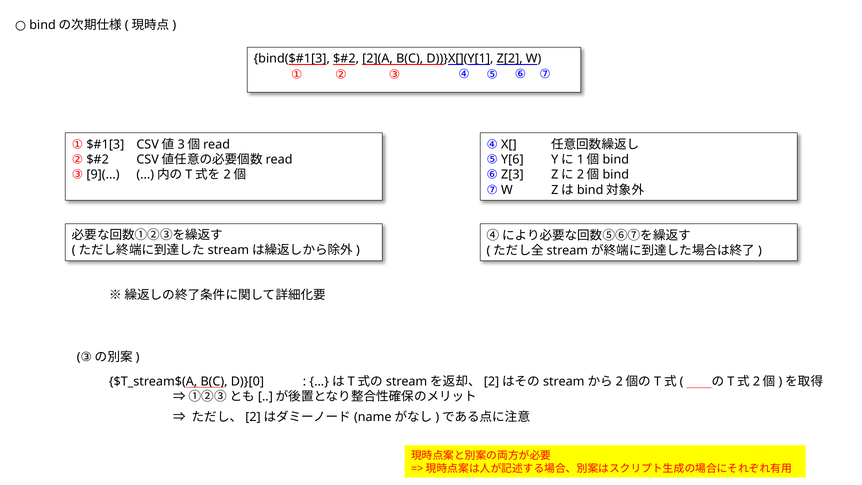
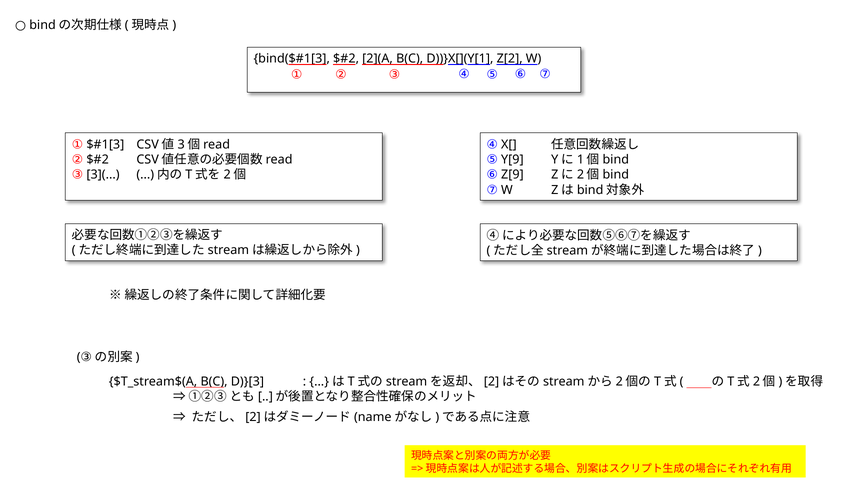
Y[6: Y[6 -> Y[9 (512, 160)
9](: 9]( -> 3]( (103, 175)
Z[3: Z[3 -> Z[9 (512, 175)
D)}[0: D)}[0 -> D)}[3 (247, 381)
